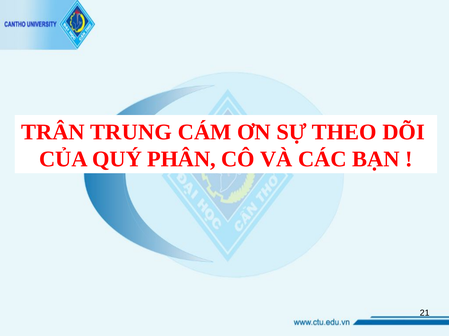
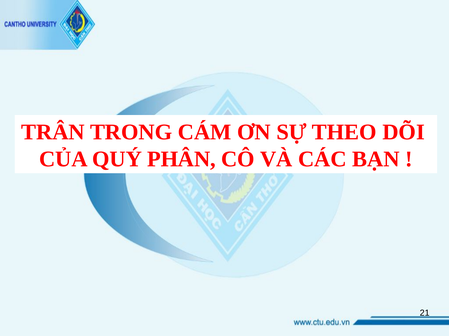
TRUNG: TRUNG -> TRONG (131, 133)
